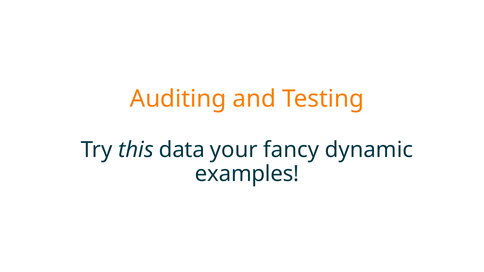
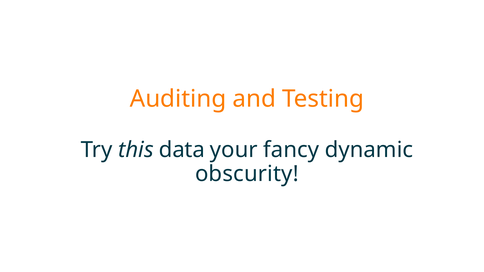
examples: examples -> obscurity (247, 174)
